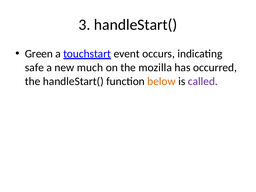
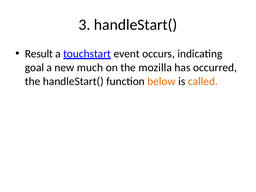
Green: Green -> Result (39, 54)
safe: safe -> goal (34, 68)
called colour: purple -> orange (203, 81)
